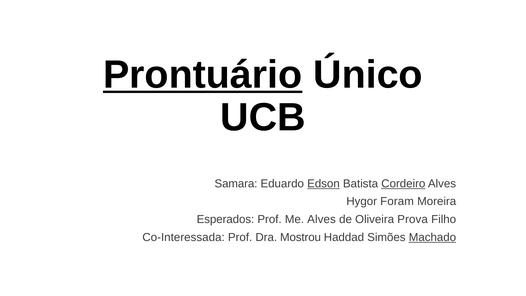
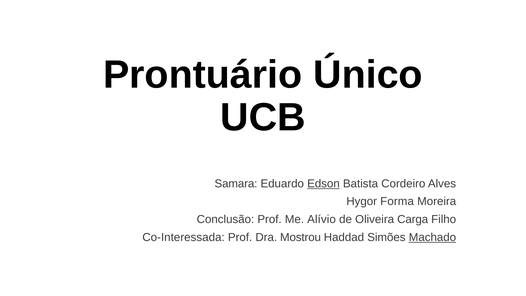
Prontuário underline: present -> none (203, 75)
Cordeiro underline: present -> none (403, 184)
Foram: Foram -> Forma (397, 201)
Esperados: Esperados -> Conclusão (225, 219)
Me Alves: Alves -> Alívio (322, 219)
Prova: Prova -> Carga (413, 219)
